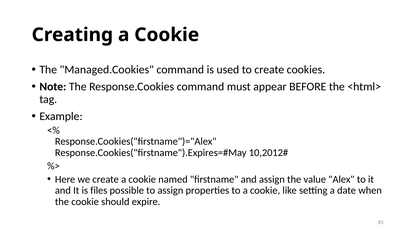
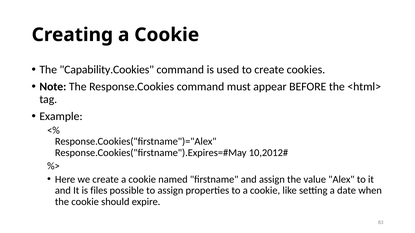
Managed.Cookies: Managed.Cookies -> Capability.Cookies (107, 70)
